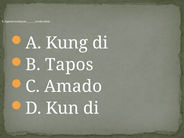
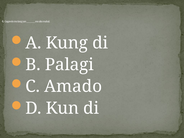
Tapos: Tapos -> Palagi (69, 65)
